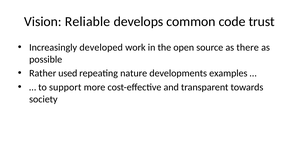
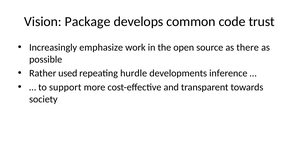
Reliable: Reliable -> Package (88, 22)
developed: developed -> emphasize (101, 47)
nature: nature -> hurdle (134, 73)
examples: examples -> inference (228, 73)
